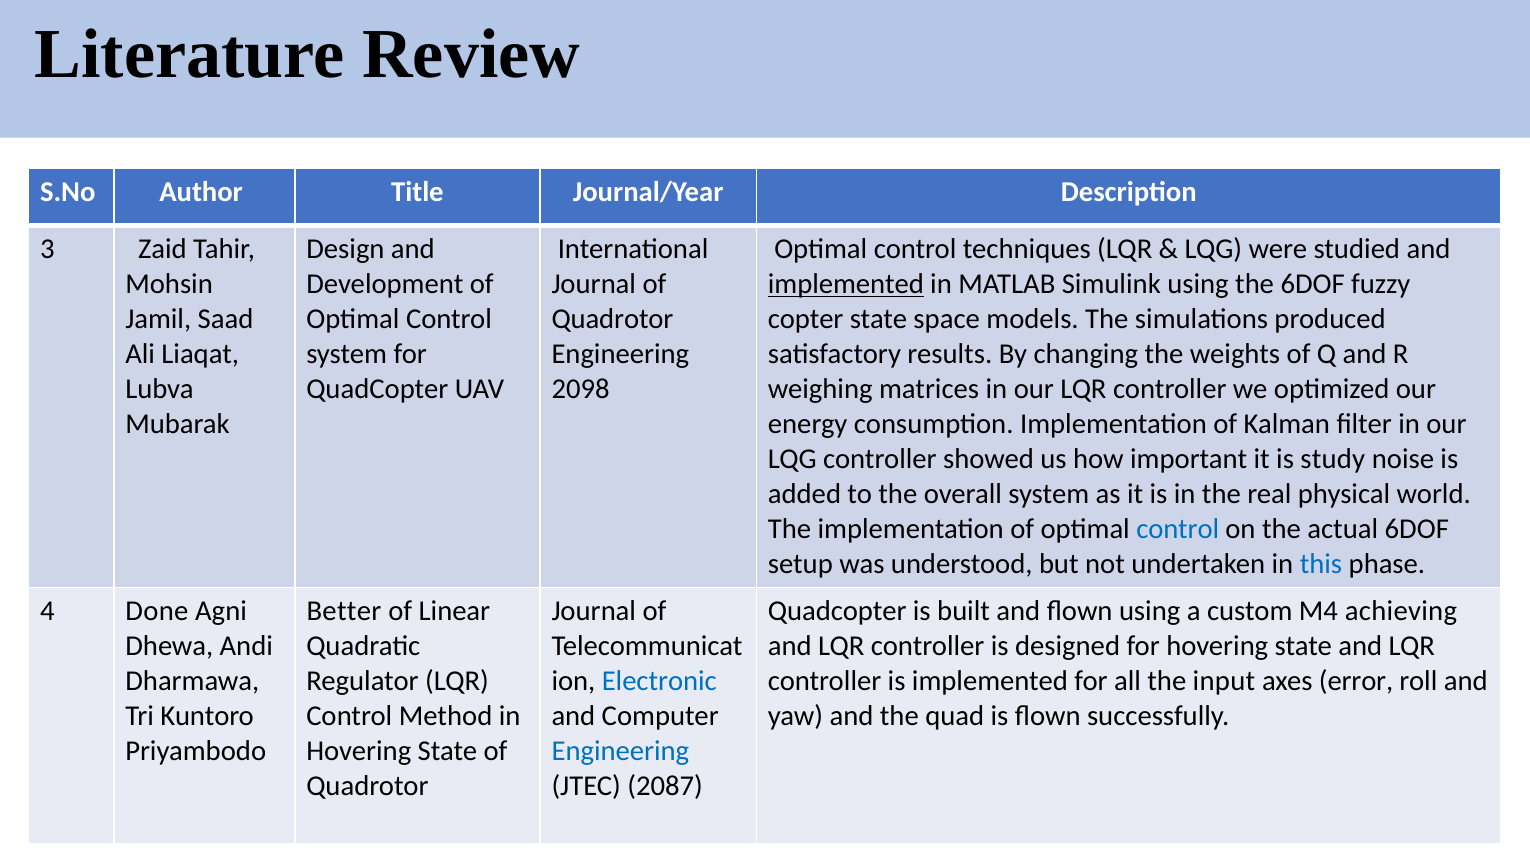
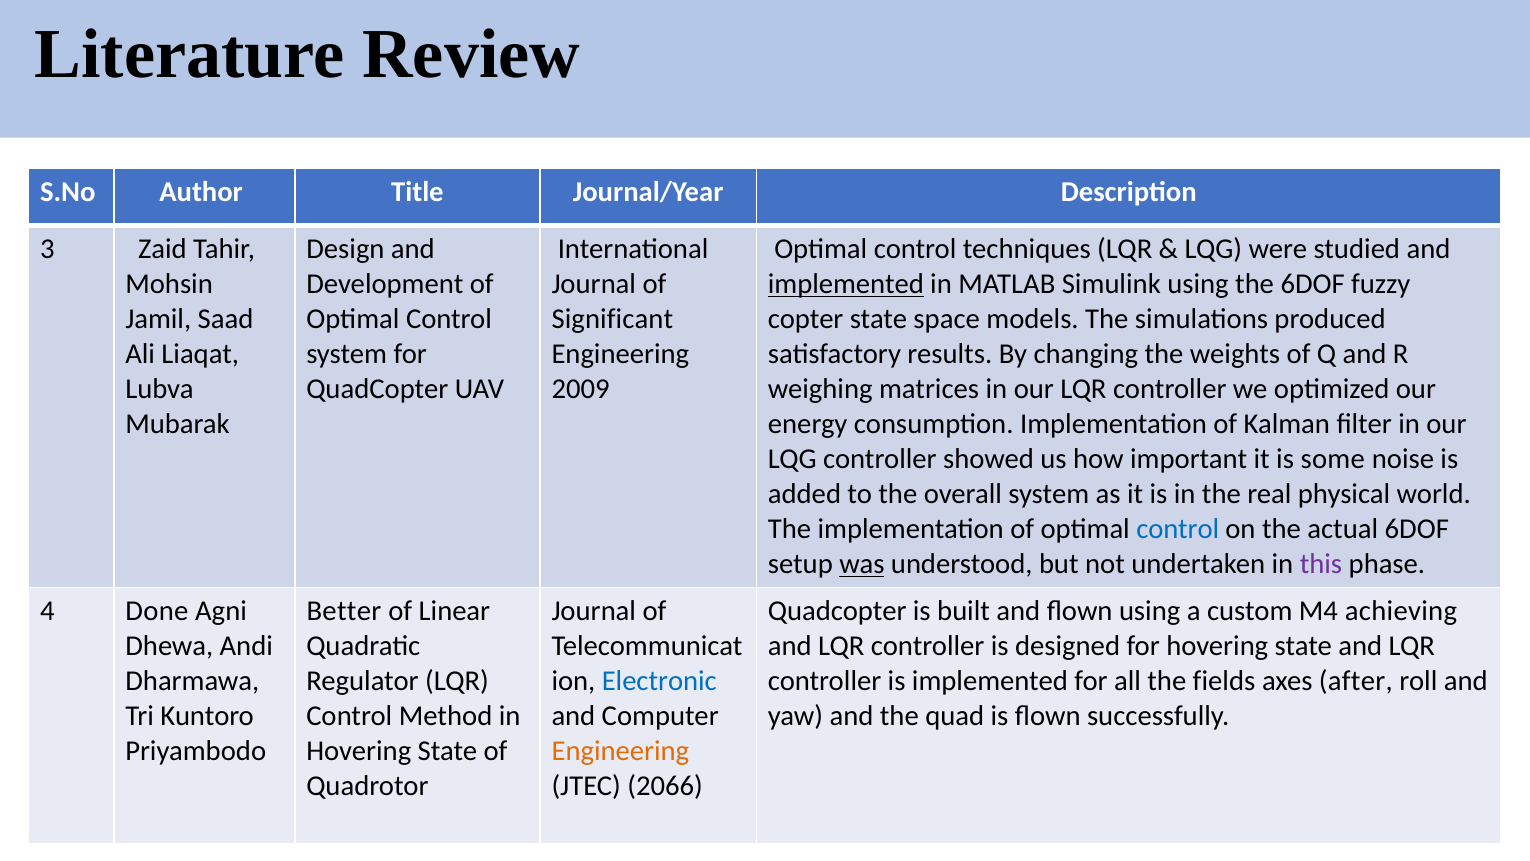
Quadrotor: Quadrotor -> Significant (612, 319)
2098: 2098 -> 2009 (581, 389)
study: study -> some (1333, 459)
was underline: none -> present (862, 564)
this colour: blue -> purple (1321, 564)
input: input -> fields (1224, 681)
error: error -> after (1356, 681)
Engineering colour: blue -> orange (620, 751)
2087: 2087 -> 2066 (665, 786)
